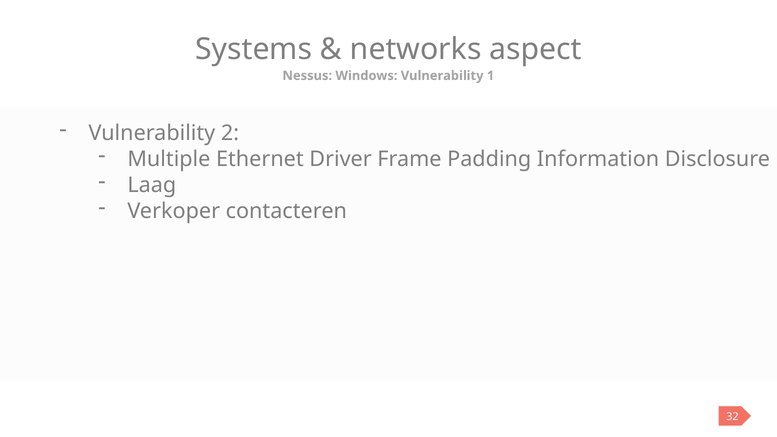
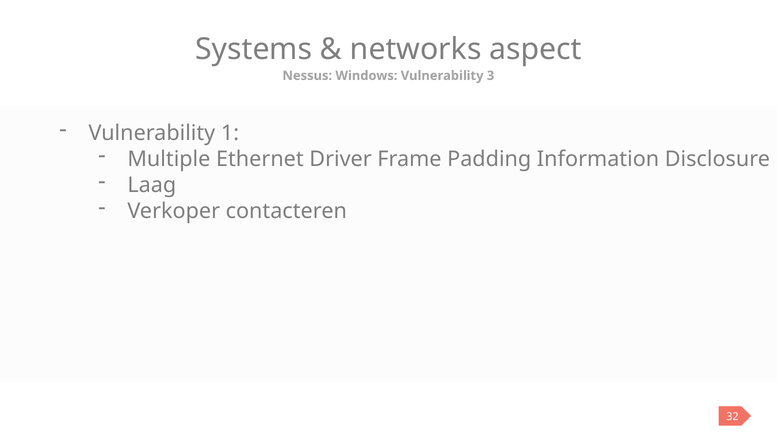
1: 1 -> 3 (491, 76)
2: 2 -> 1 (230, 133)
